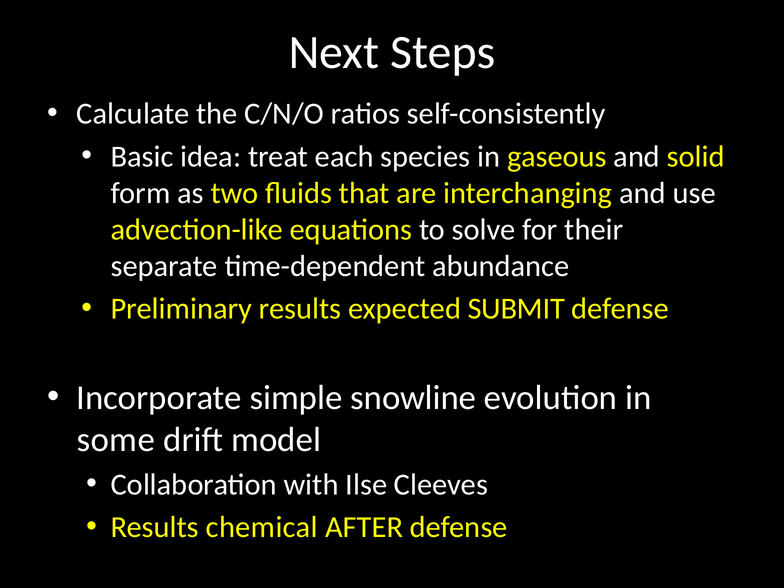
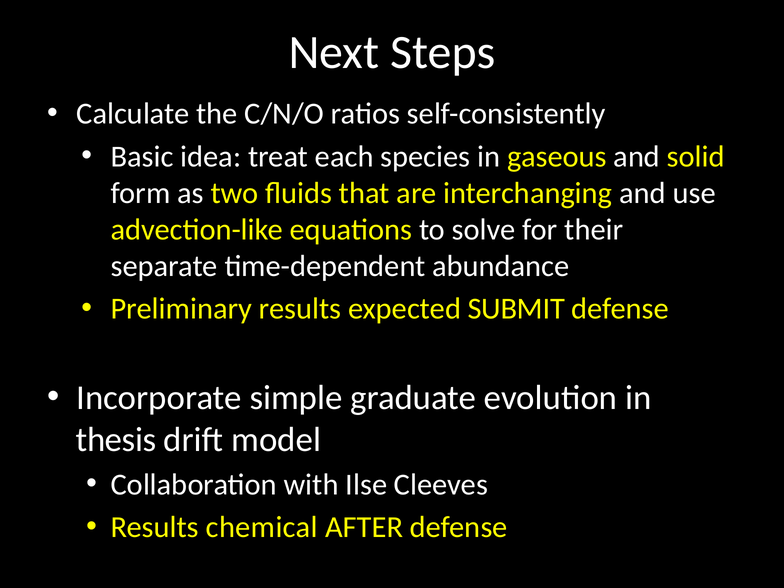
snowline: snowline -> graduate (413, 398)
some: some -> thesis (116, 440)
